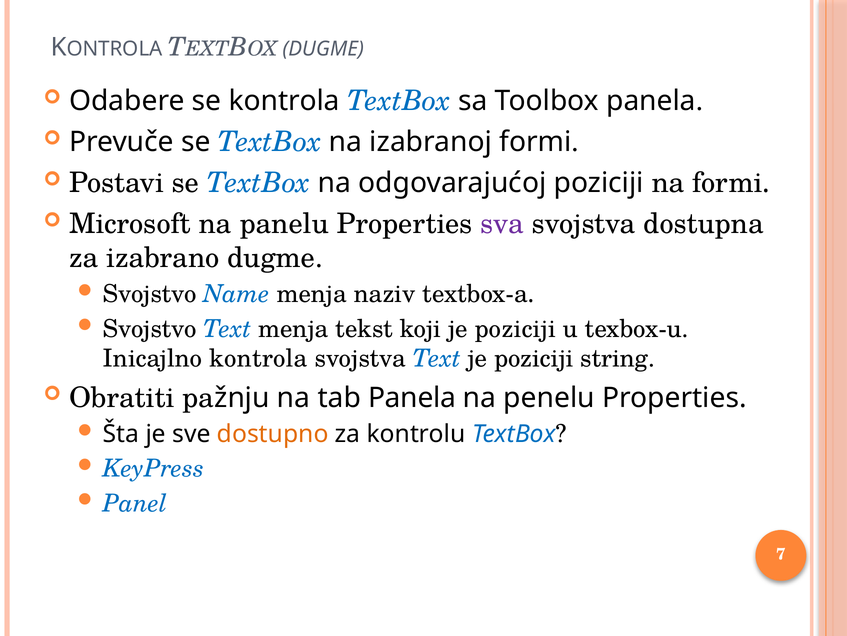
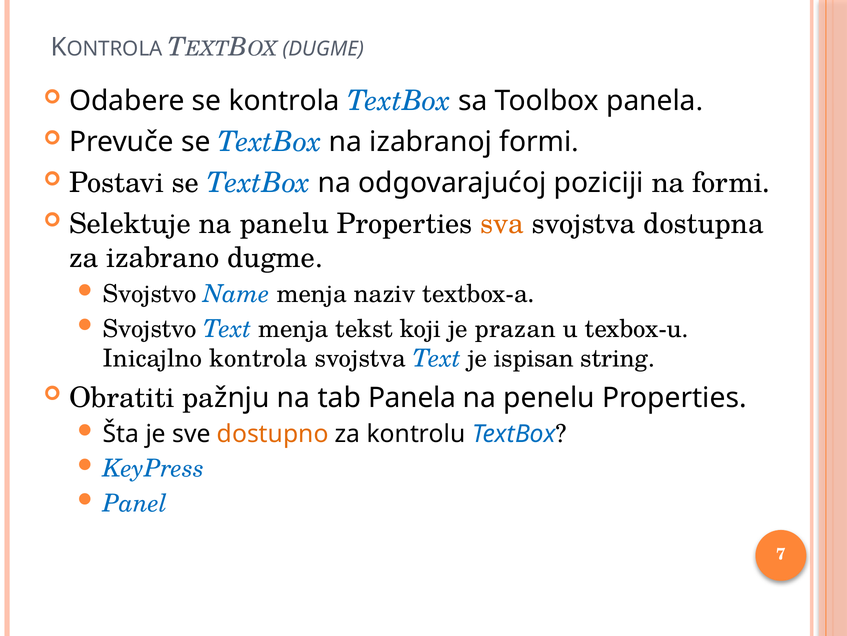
Microsoft: Microsoft -> Selektuje (130, 224)
sva colour: purple -> orange (502, 224)
koji je poziciji: poziciji -> prazan (515, 328)
Text je poziciji: poziciji -> ispisan (534, 358)
